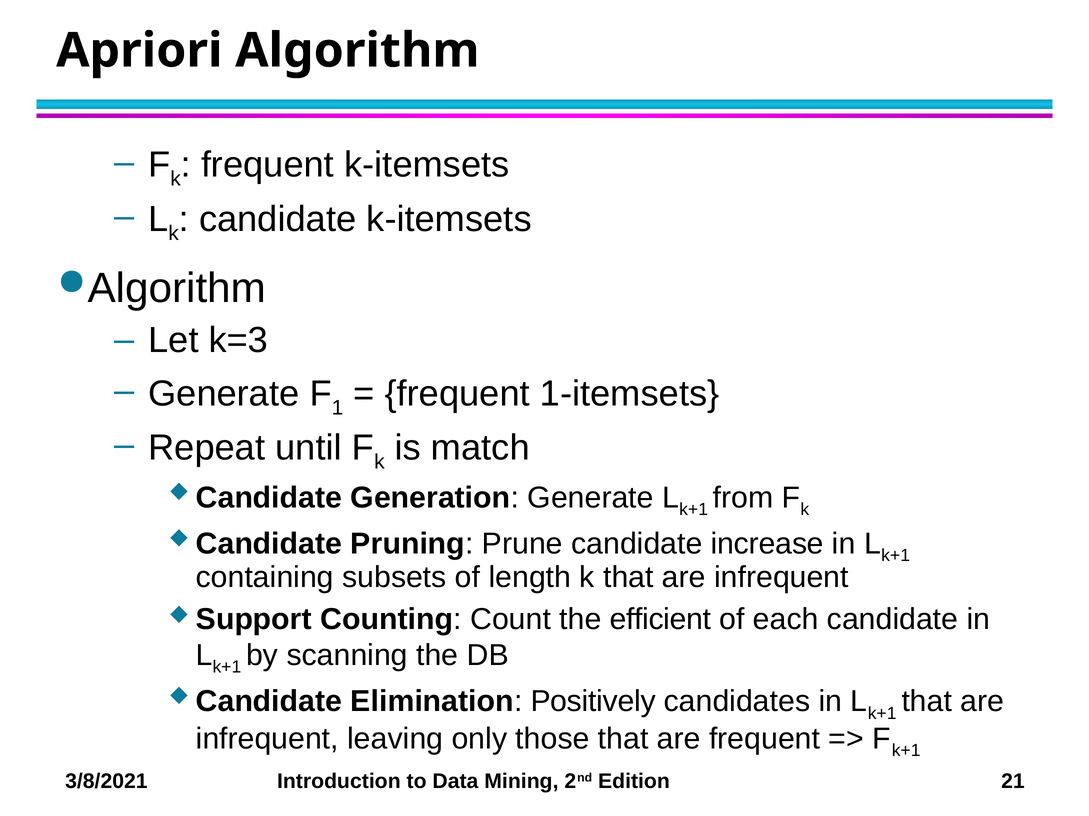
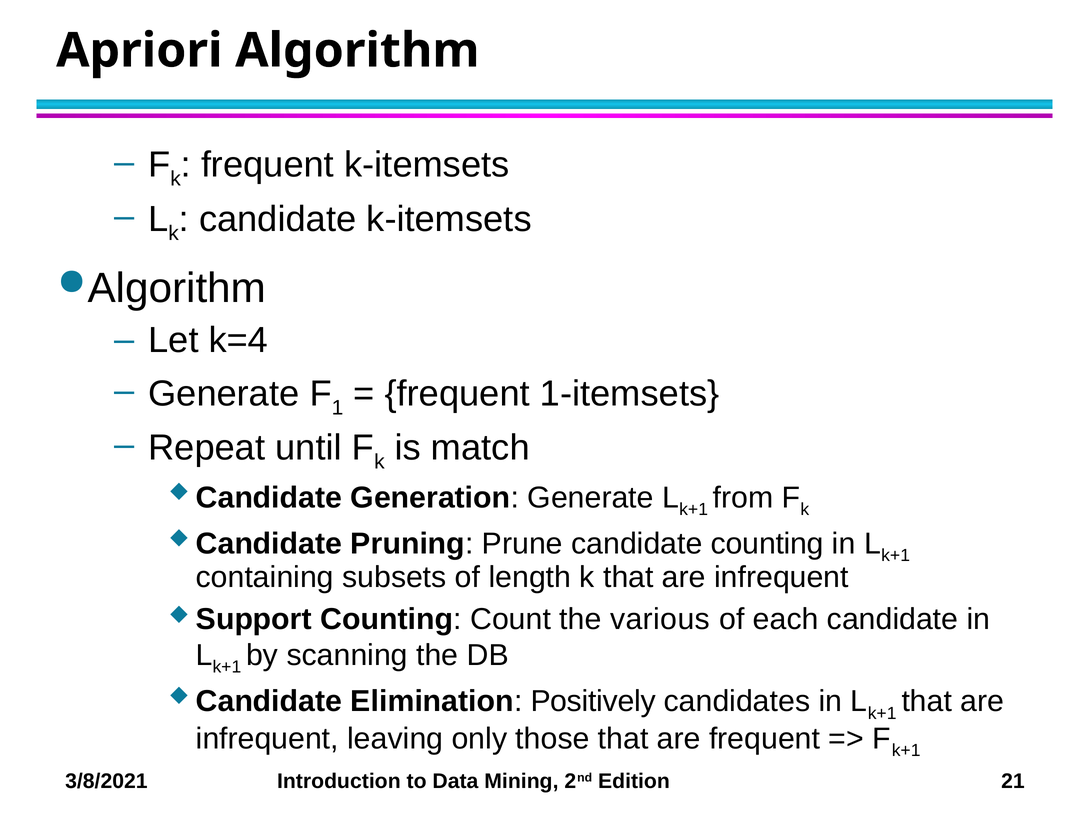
k=3: k=3 -> k=4 (238, 341)
candidate increase: increase -> counting (767, 544)
efficient: efficient -> various (660, 620)
